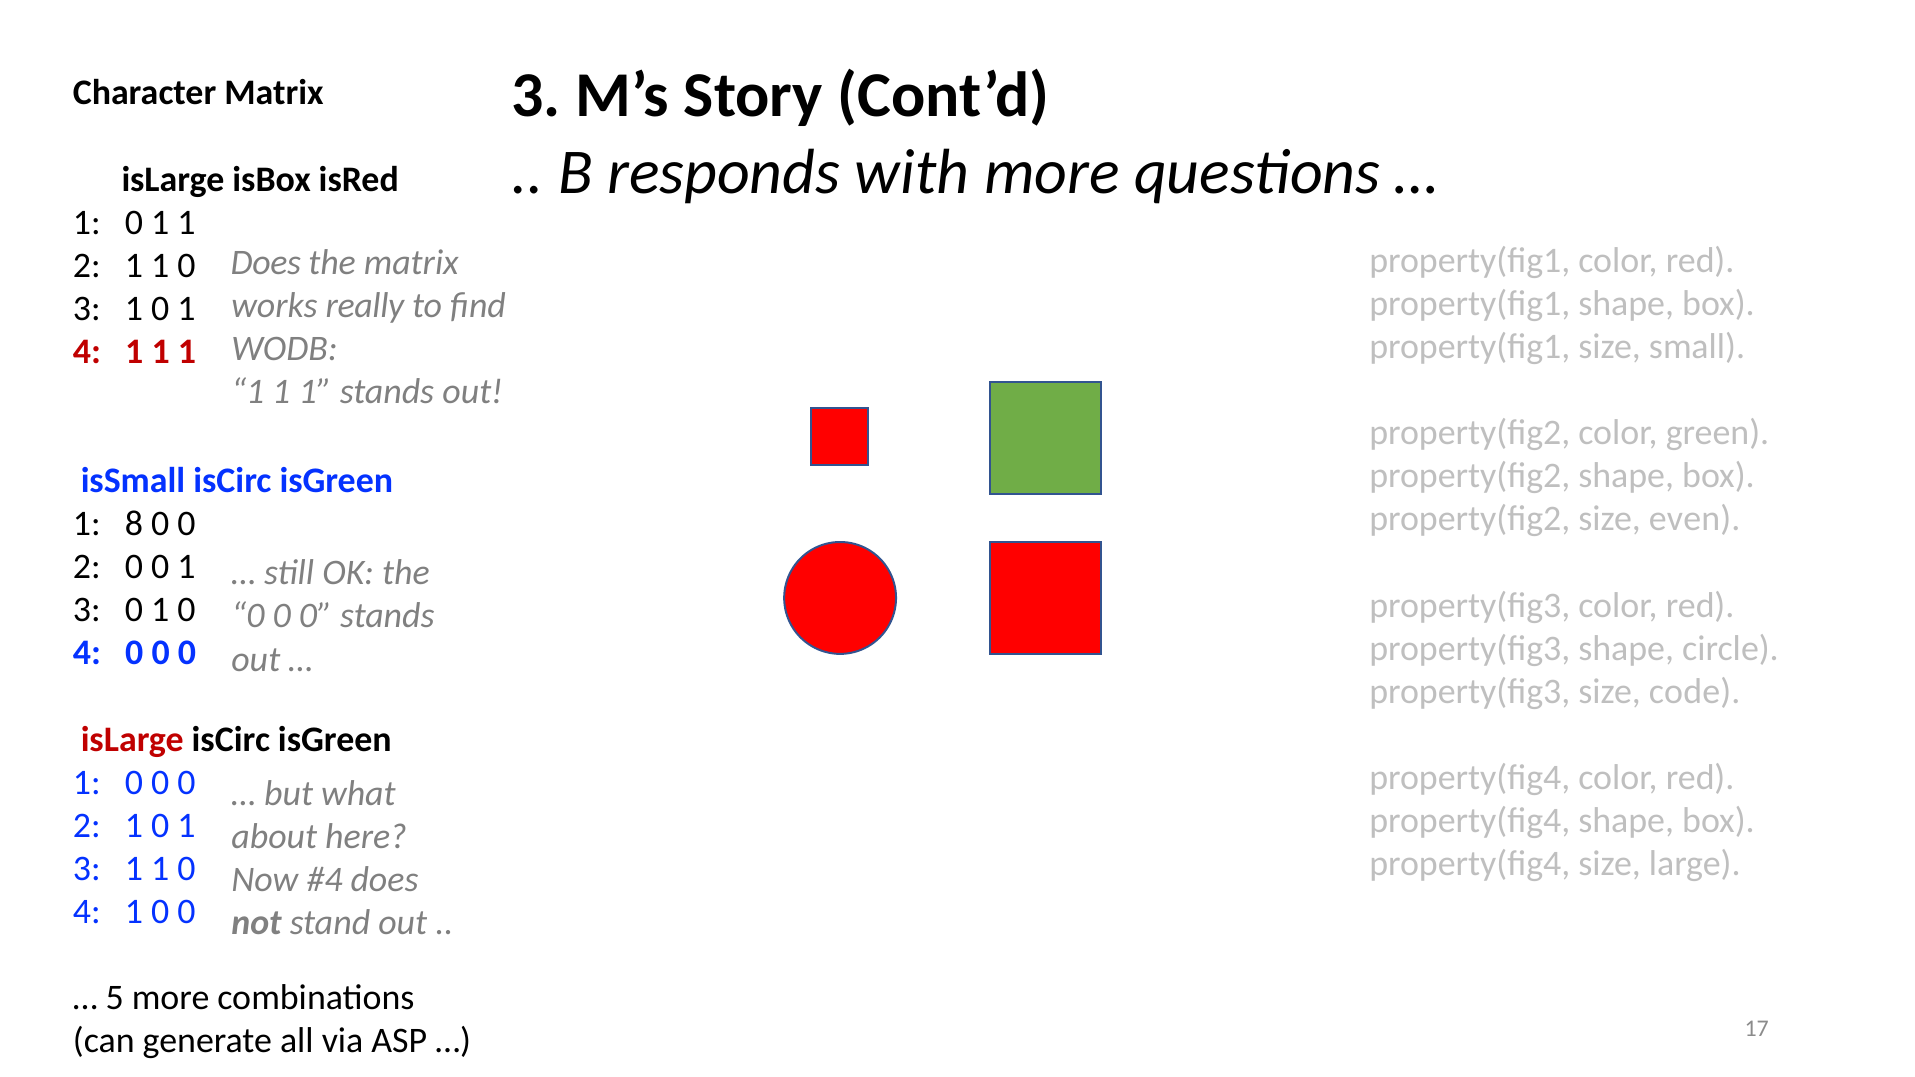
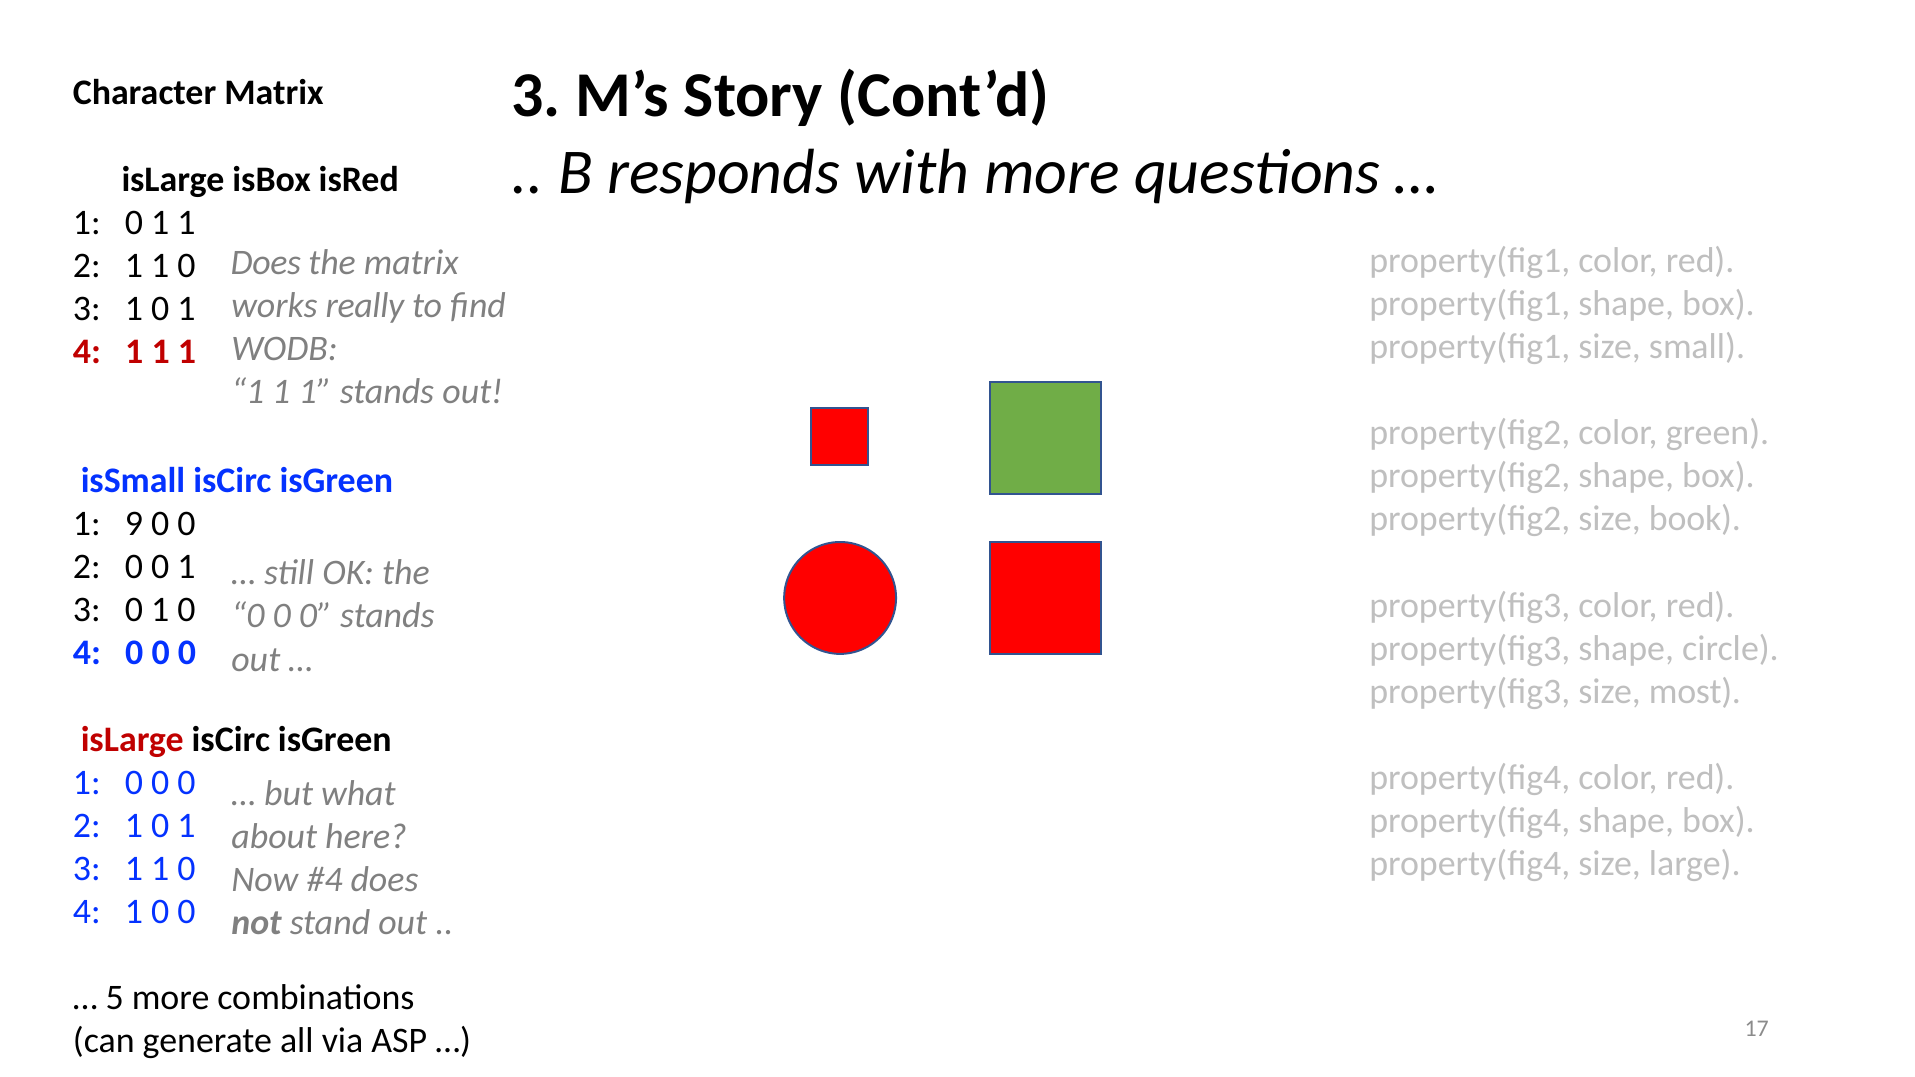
even: even -> book (1695, 519)
8: 8 -> 9 (134, 524)
code: code -> most (1695, 692)
